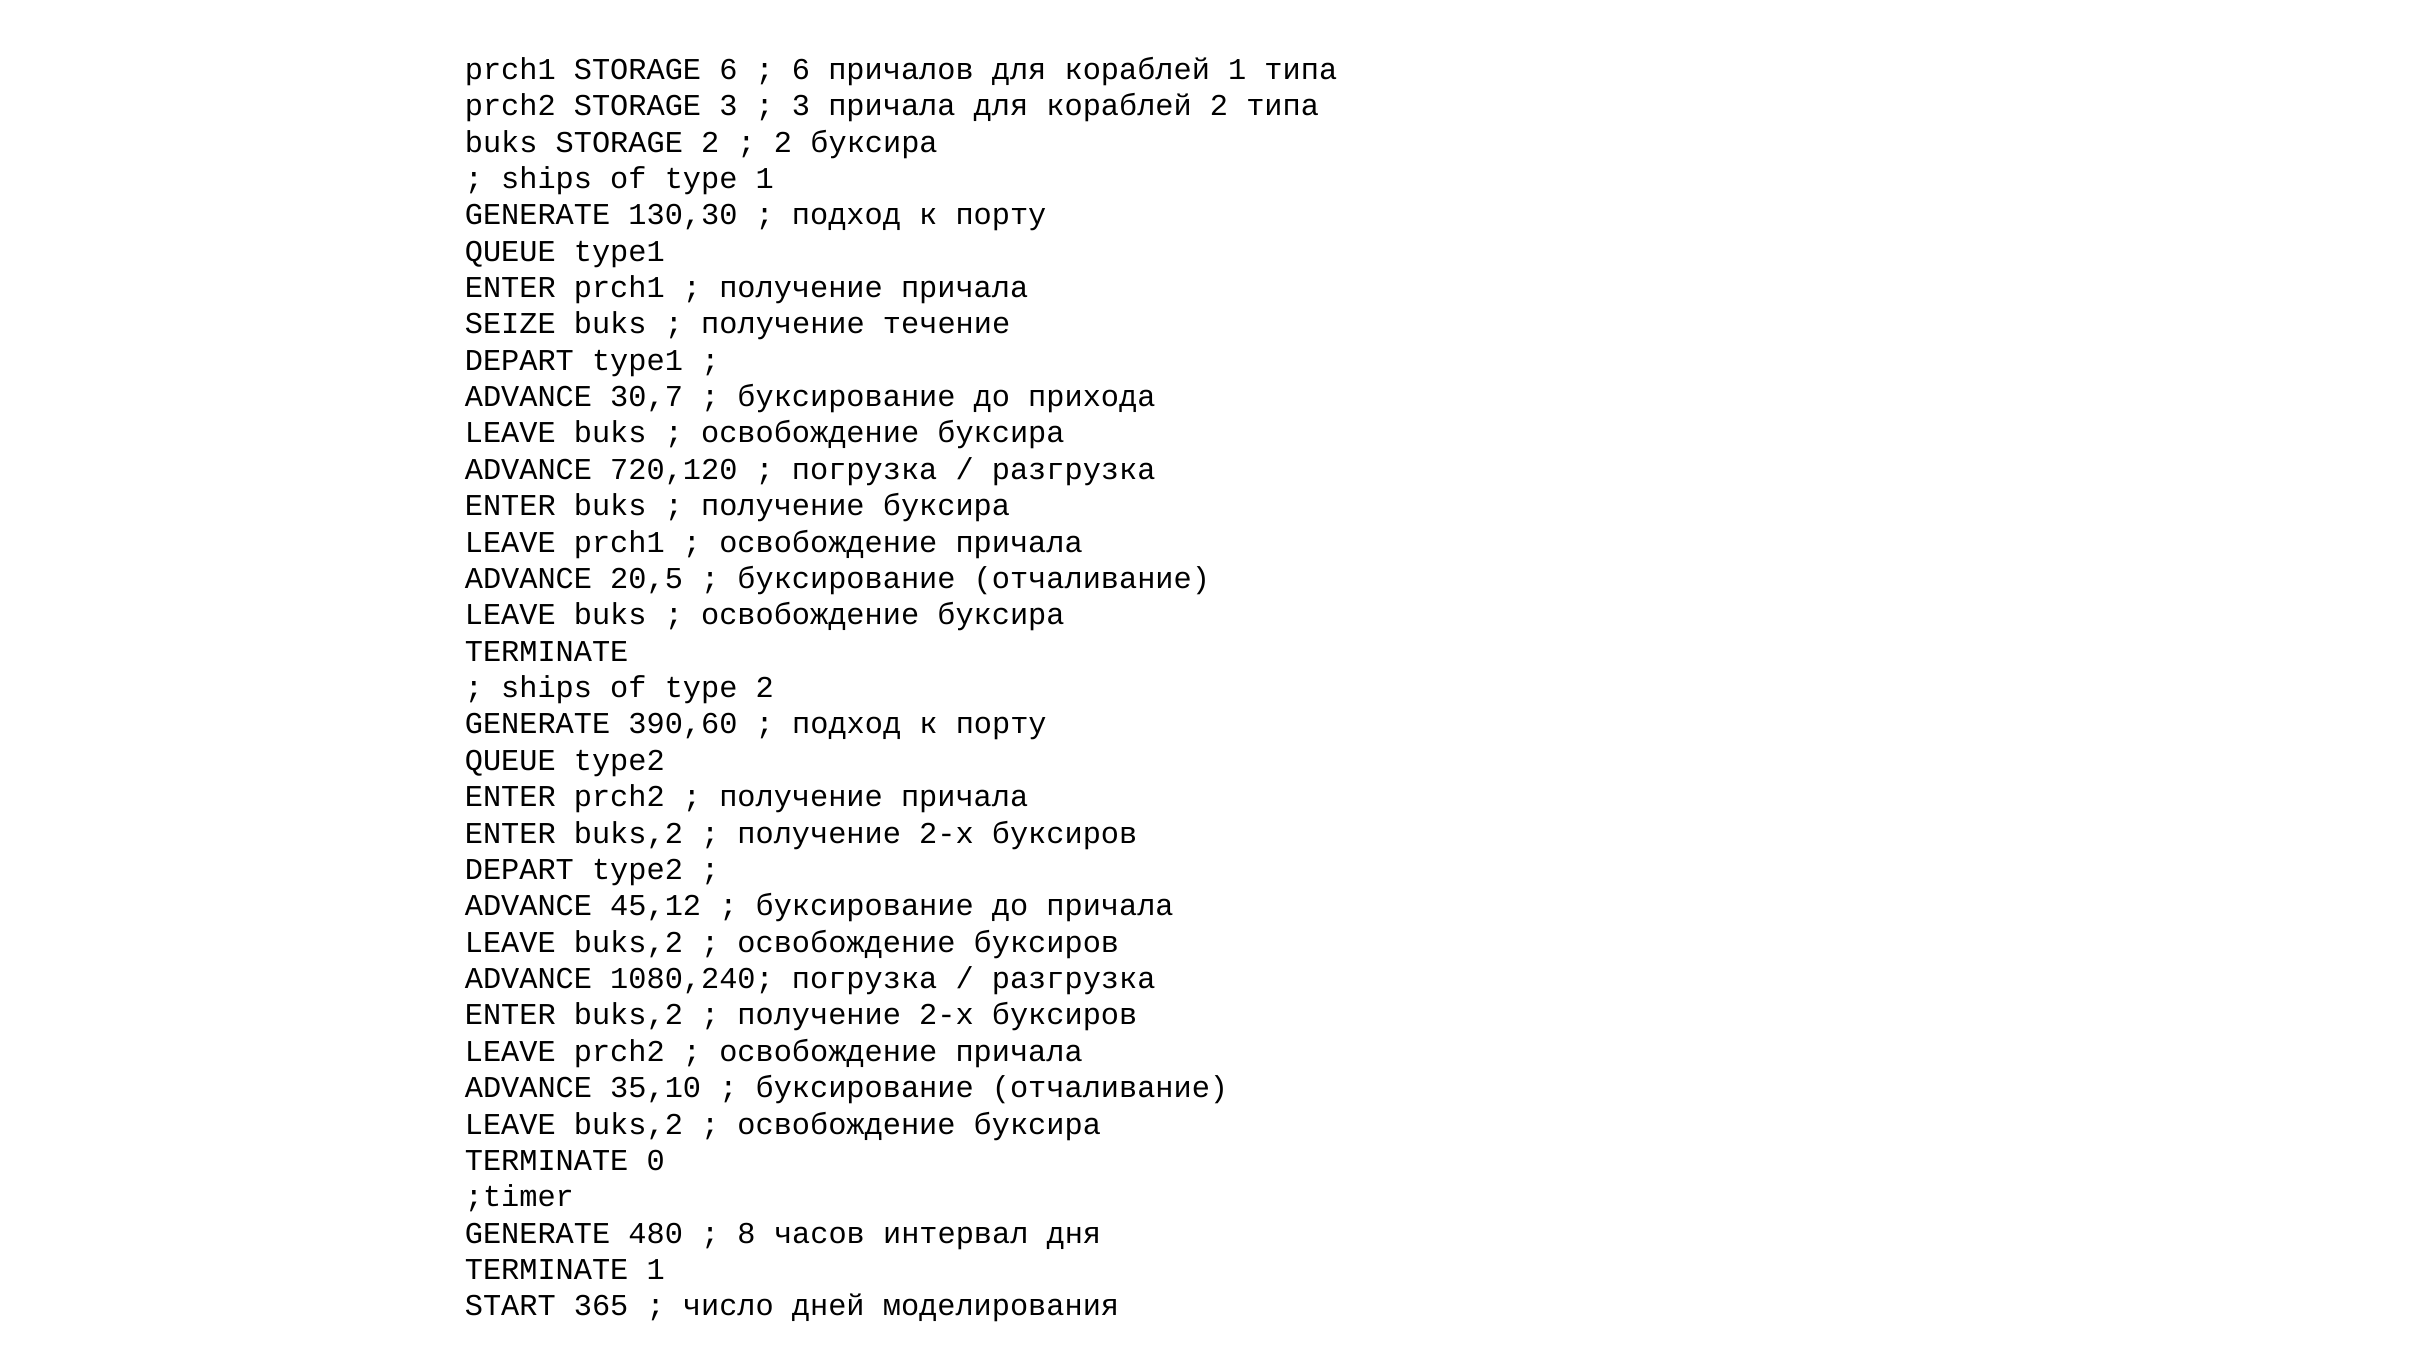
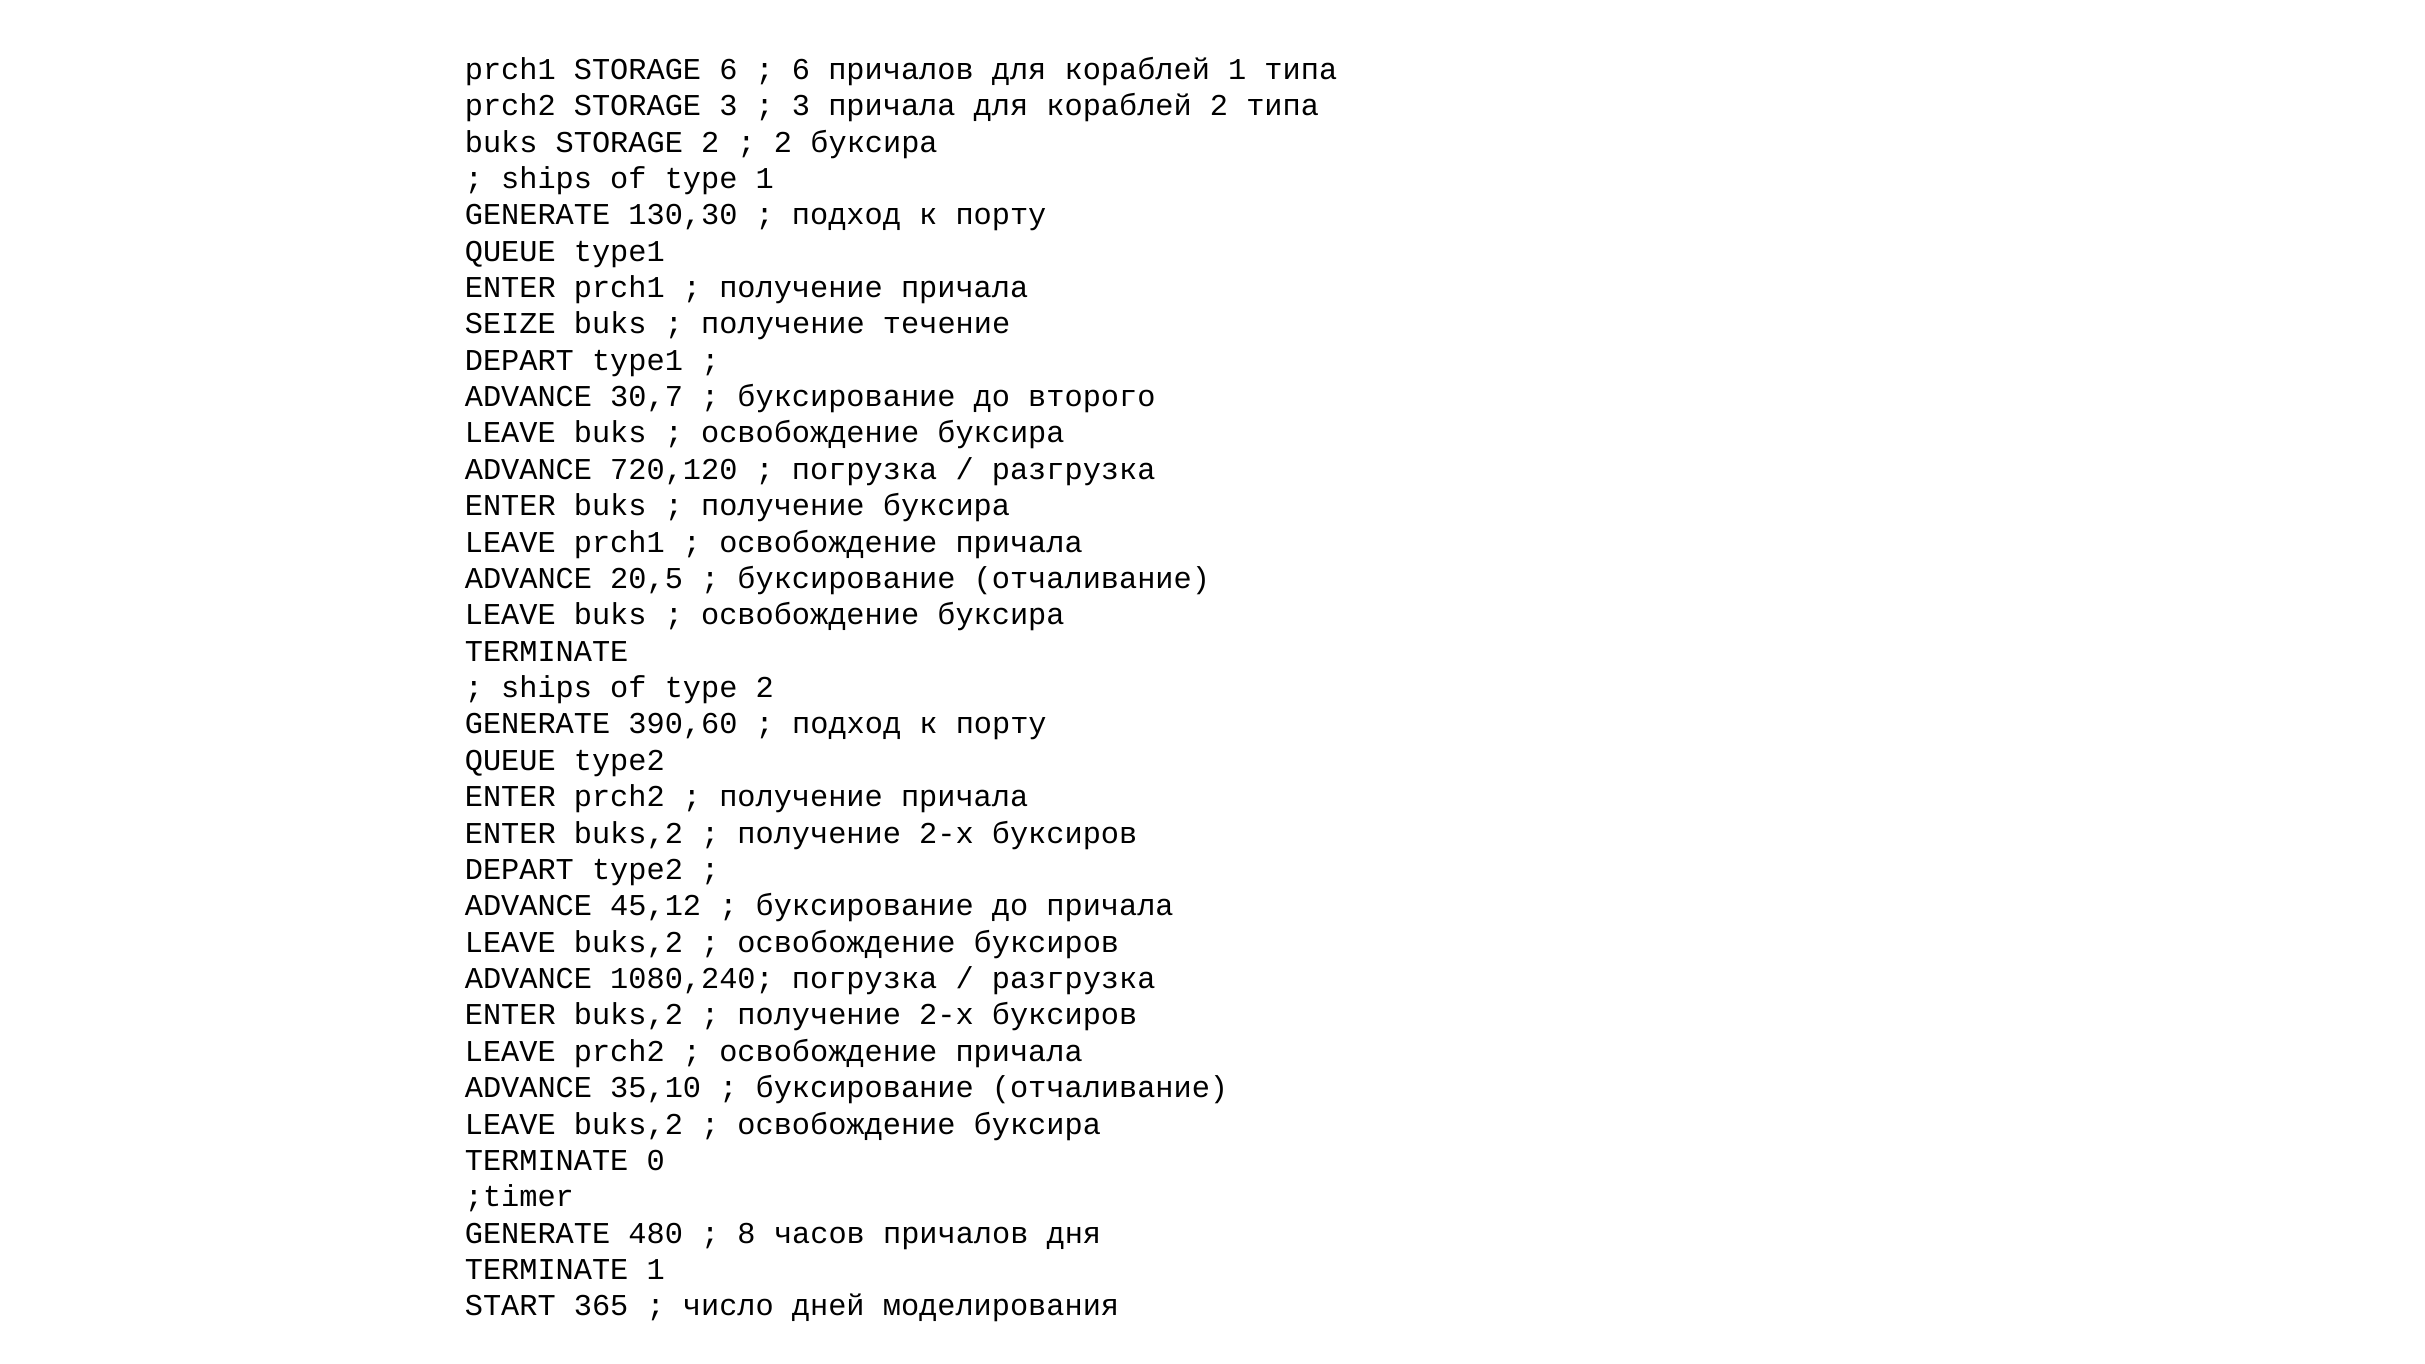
прихода: прихода -> второго (1092, 397)
часов интервал: интервал -> причалов (956, 1233)
